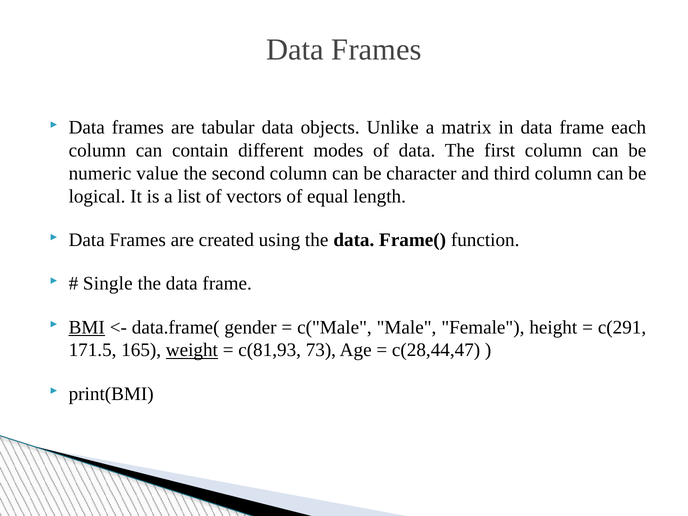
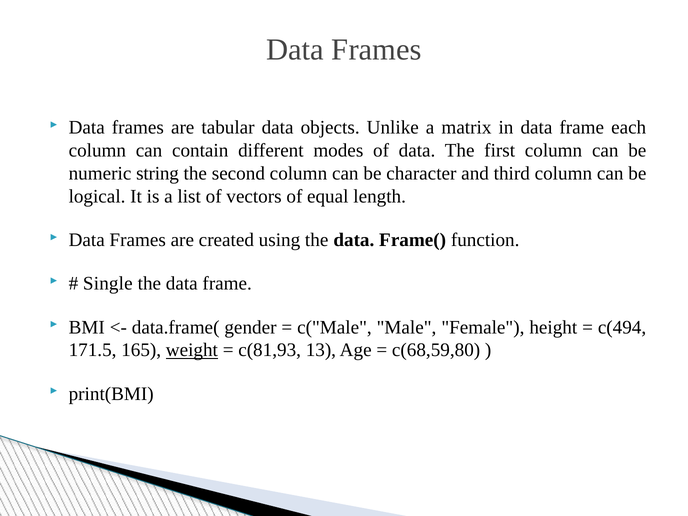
value: value -> string (158, 174)
BMI underline: present -> none (87, 327)
c(291: c(291 -> c(494 (622, 327)
73: 73 -> 13 (321, 350)
c(28,44,47: c(28,44,47 -> c(68,59,80 (436, 350)
